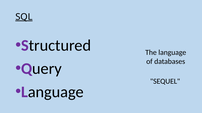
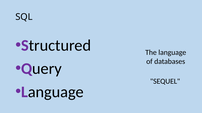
SQL underline: present -> none (24, 17)
